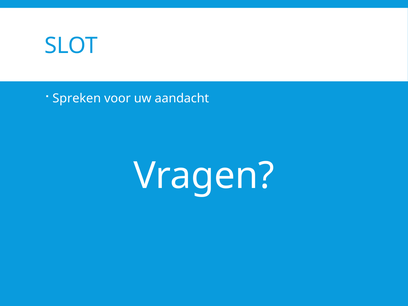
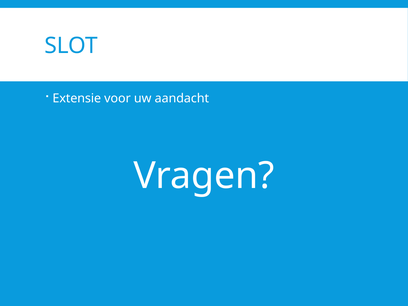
Spreken: Spreken -> Extensie (77, 98)
